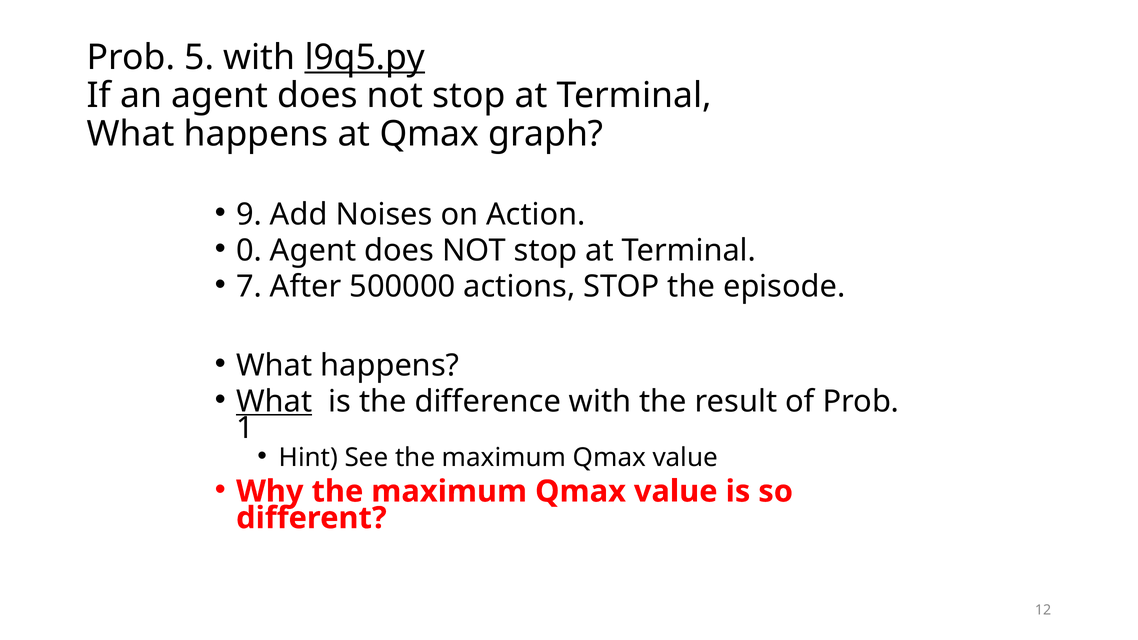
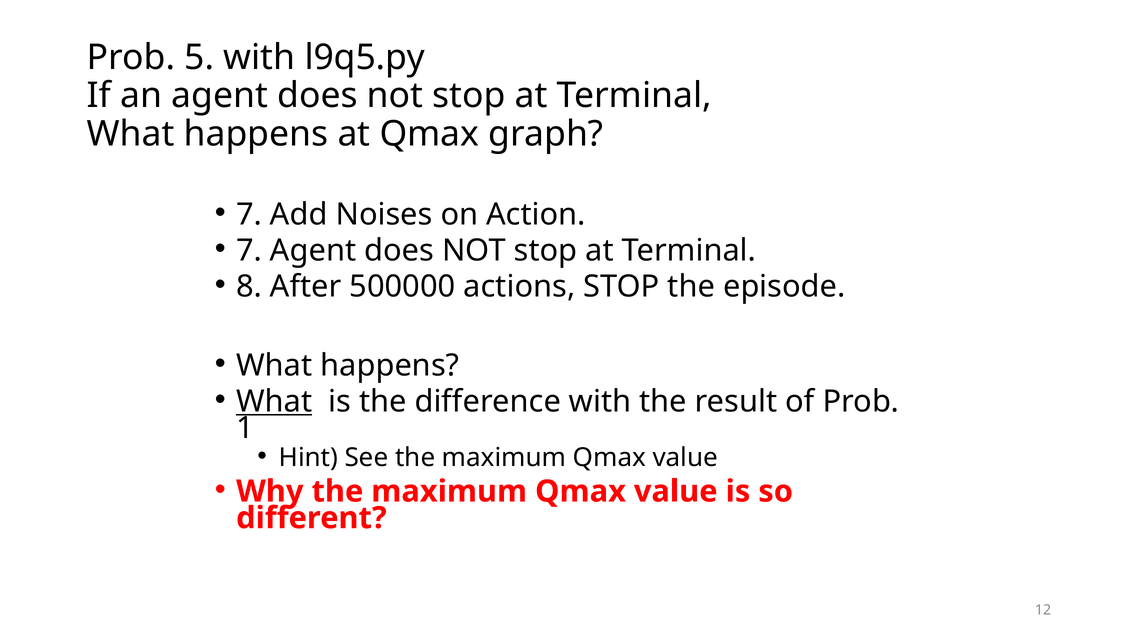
l9q5.py underline: present -> none (365, 57)
9: 9 -> 7 (249, 214)
0: 0 -> 7 (249, 251)
7: 7 -> 8 (249, 287)
